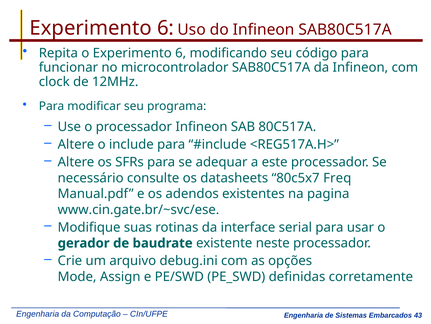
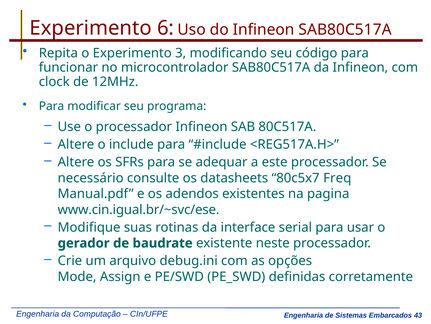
o Experimento 6: 6 -> 3 (181, 53)
www.cin.gate.br/~svc/ese: www.cin.gate.br/~svc/ese -> www.cin.igual.br/~svc/ese (139, 209)
